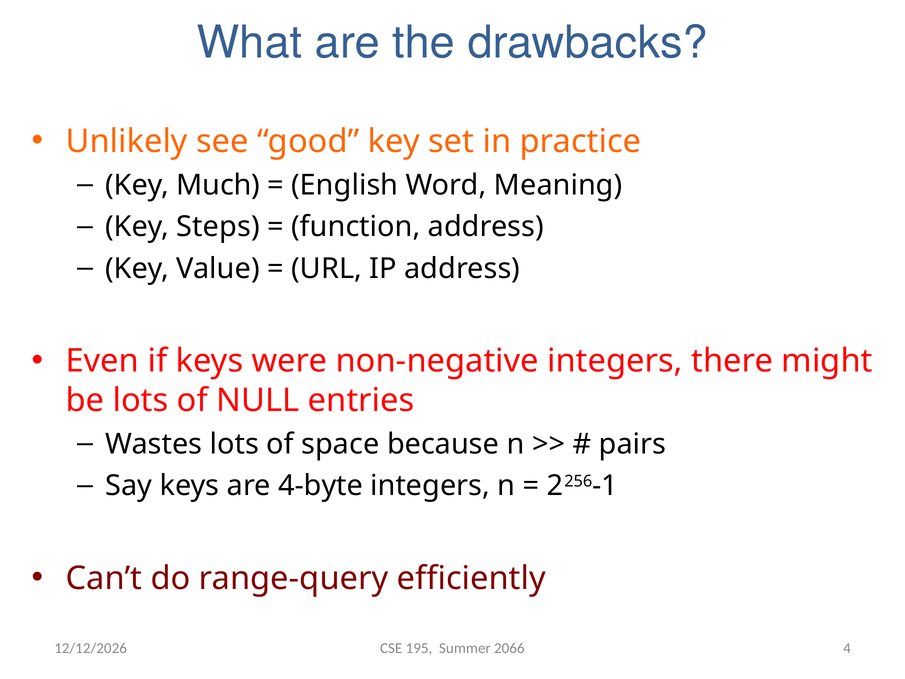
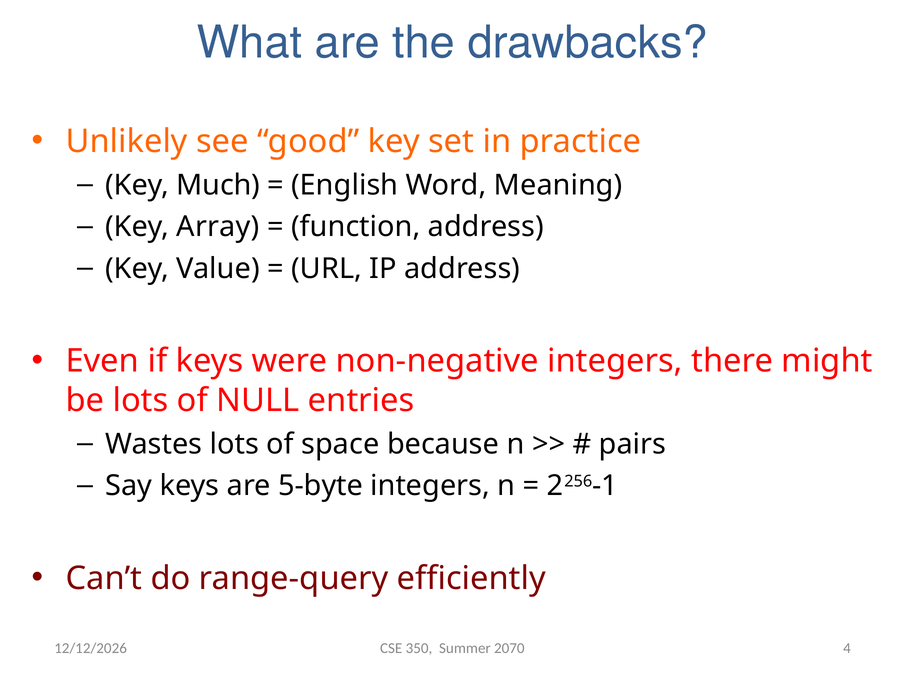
Steps: Steps -> Array (218, 227)
4-byte: 4-byte -> 5-byte (321, 486)
195: 195 -> 350 (419, 648)
2066: 2066 -> 2070 (509, 648)
